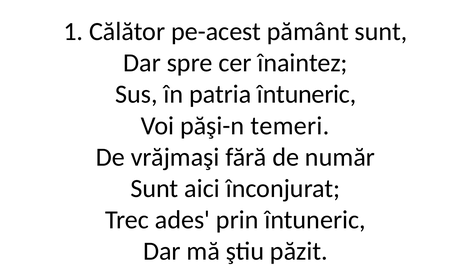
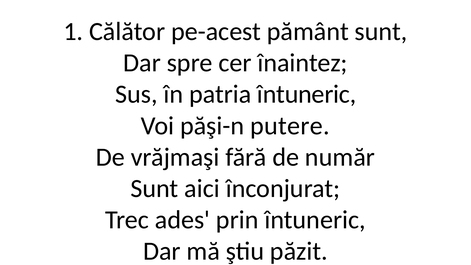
temeri: temeri -> putere (290, 126)
